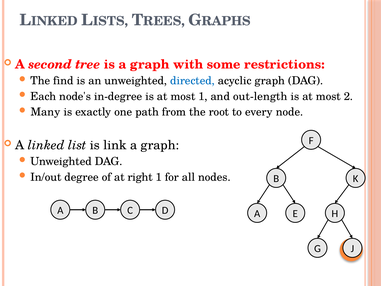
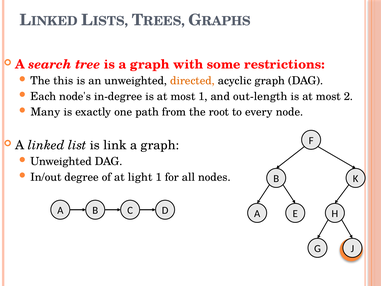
second: second -> search (50, 64)
find: find -> this (63, 81)
directed colour: blue -> orange (192, 81)
right: right -> light (140, 177)
